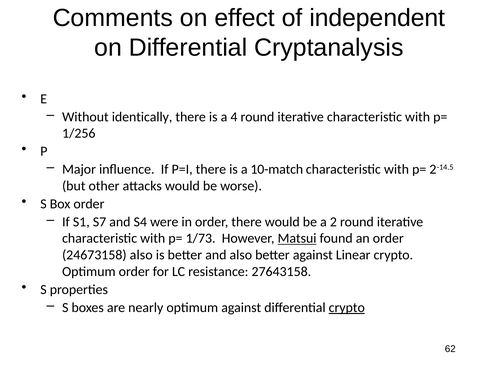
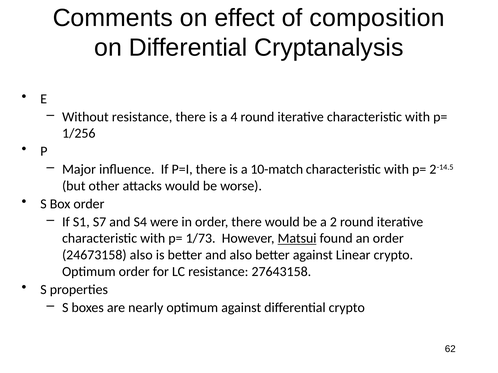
independent: independent -> composition (377, 18)
Without identically: identically -> resistance (142, 117)
crypto underline: present -> none (347, 308)
